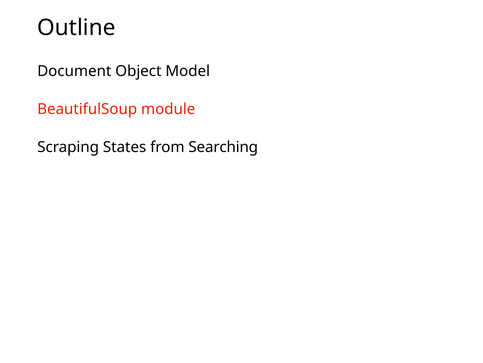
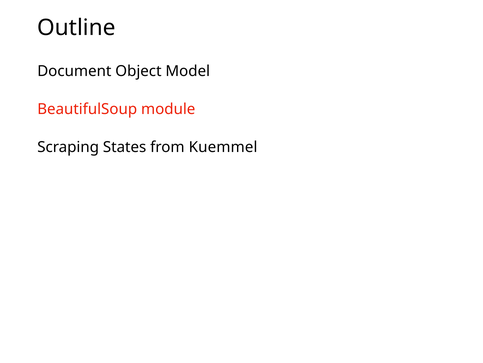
Searching: Searching -> Kuemmel (223, 147)
